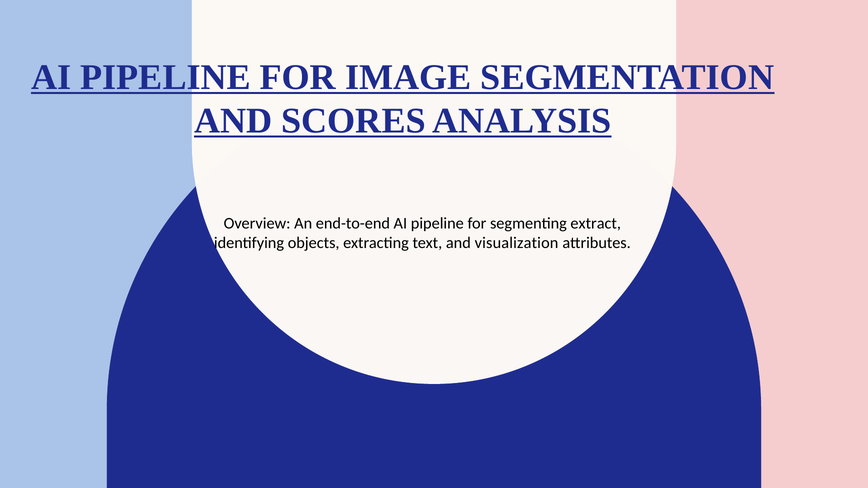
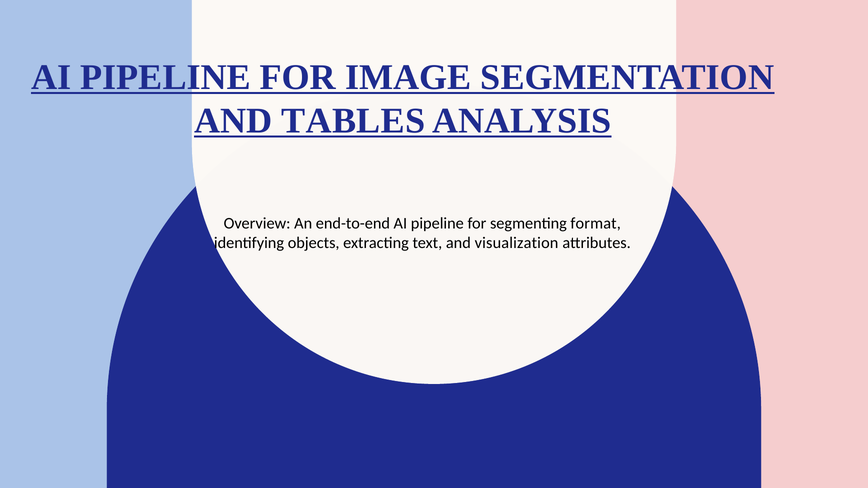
SCORES: SCORES -> TABLES (353, 121)
extract: extract -> format (596, 223)
